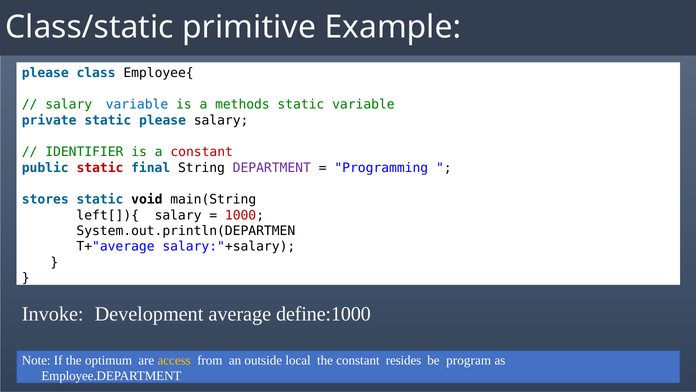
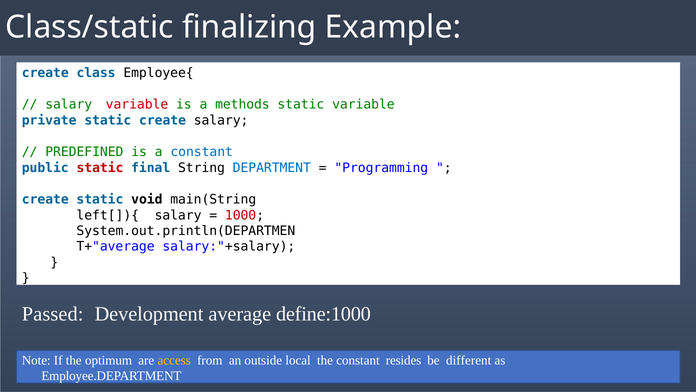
primitive: primitive -> finalizing (249, 27)
please: please -> create (45, 73)
variable colour: blue -> red (137, 105)
static please: please -> create (163, 120)
IDENTIFIER: IDENTIFIER -> PREDEFINED (84, 152)
constant colour: red -> blue (202, 152)
DEPARTMENT colour: purple -> blue (272, 168)
stores: stores -> create (45, 199)
Invoke: Invoke -> Passed (53, 314)
program: program -> different (469, 360)
